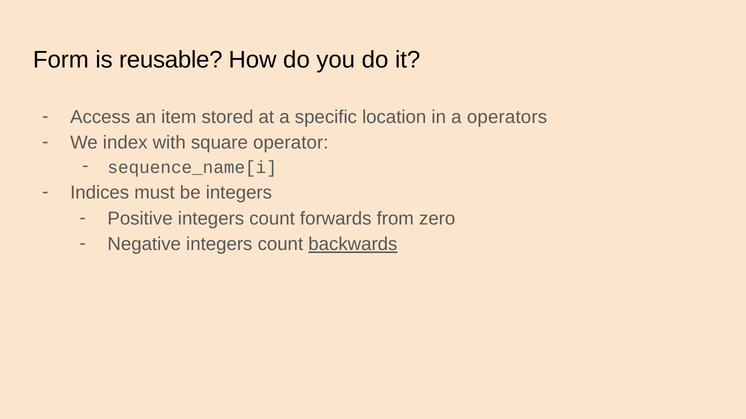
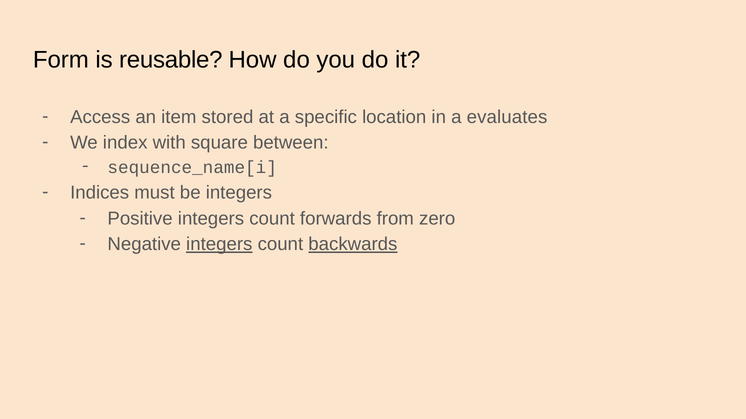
operators: operators -> evaluates (507, 117)
operator: operator -> between (291, 143)
integers underline: none -> present (219, 245)
